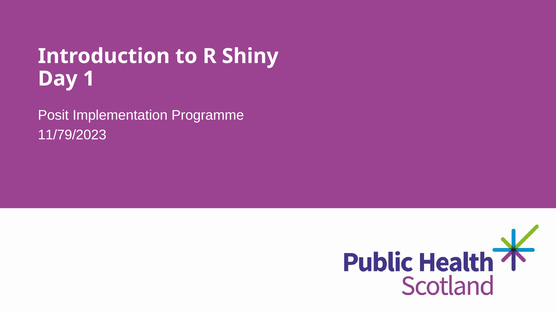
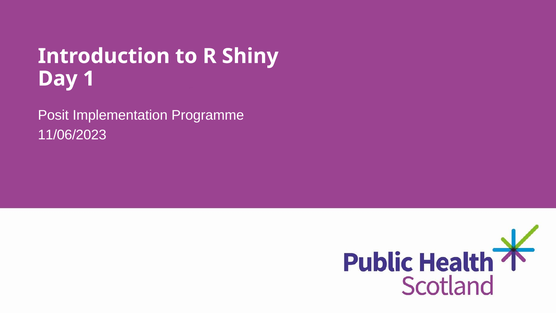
11/79/2023: 11/79/2023 -> 11/06/2023 (72, 135)
